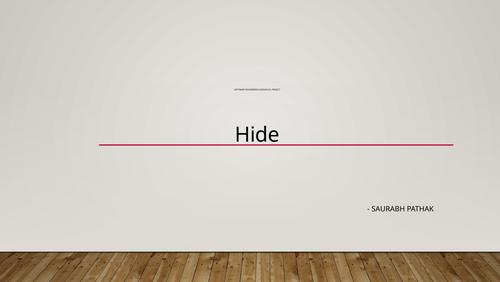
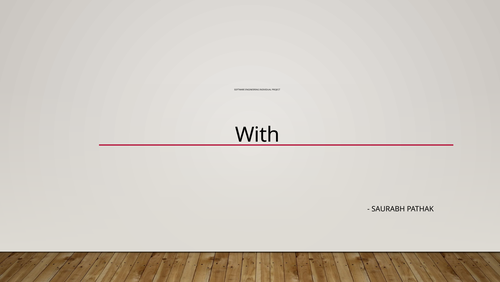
Hide: Hide -> With (257, 135)
